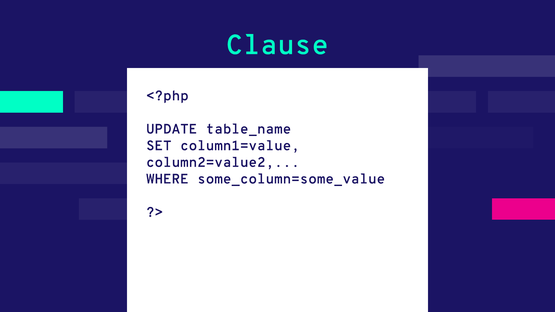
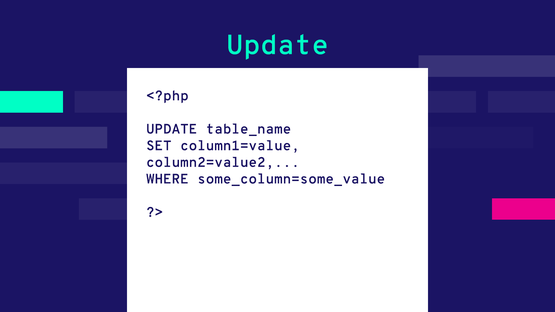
Clause: Clause -> Update (277, 45)
